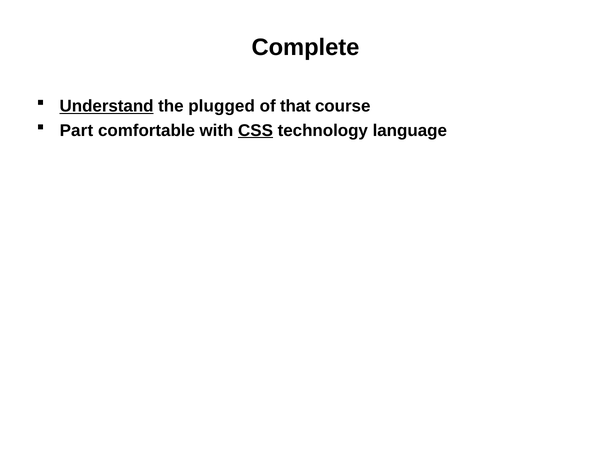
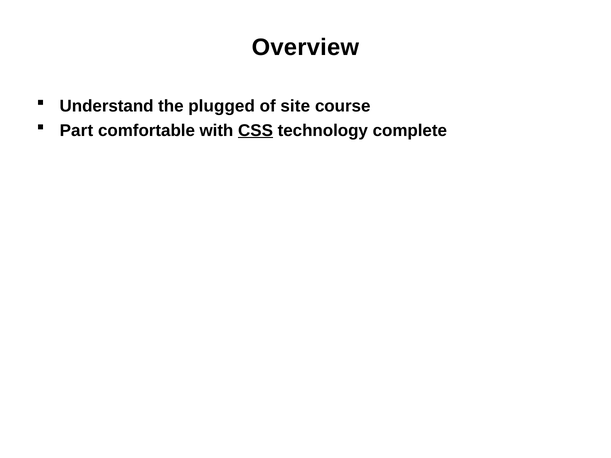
Complete: Complete -> Overview (305, 47)
Understand underline: present -> none (107, 106)
that: that -> site (295, 106)
language: language -> complete (410, 130)
